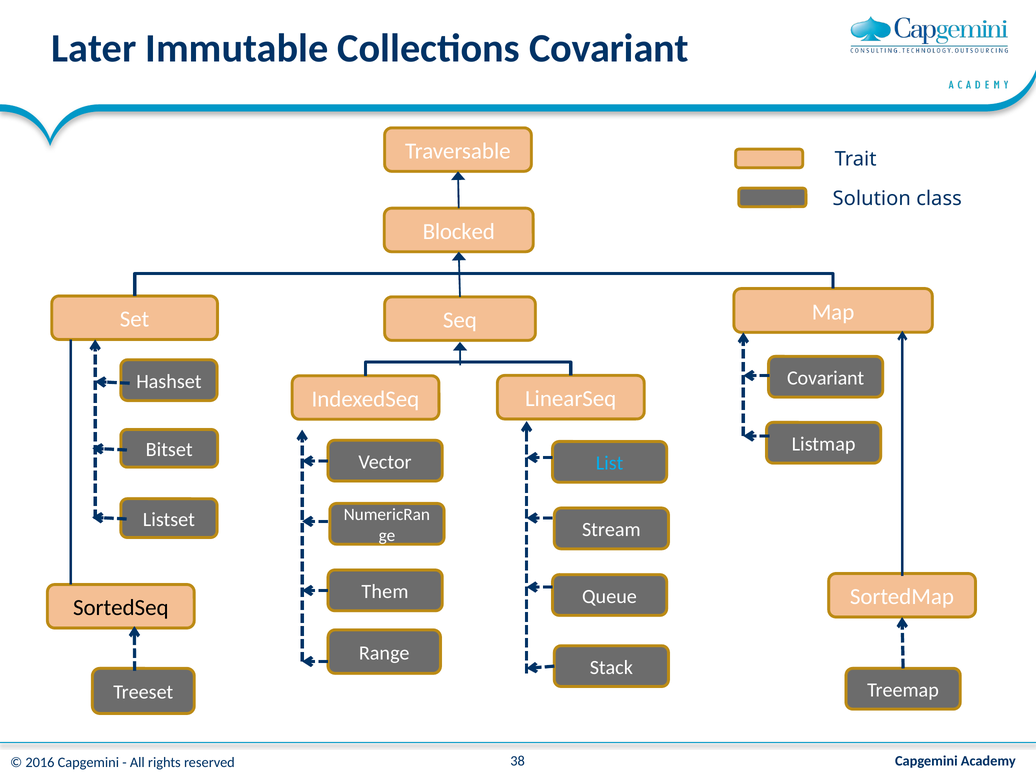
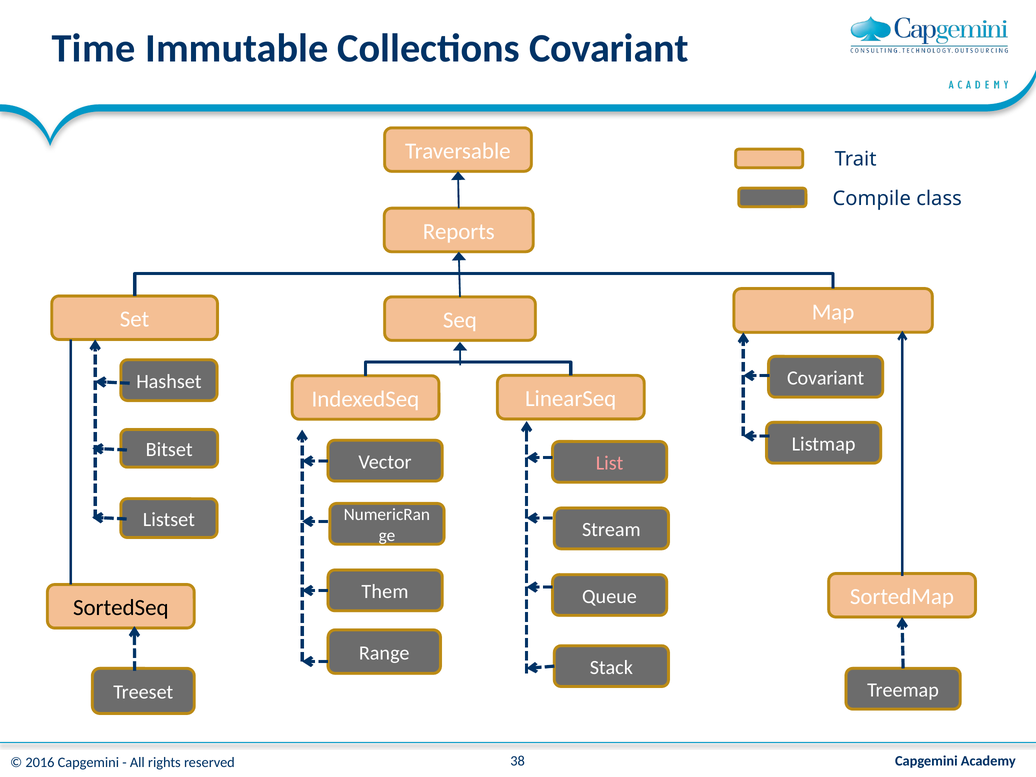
Later: Later -> Time (94, 49)
Solution: Solution -> Compile (872, 199)
Blocked: Blocked -> Reports (459, 232)
List colour: light blue -> pink (610, 463)
